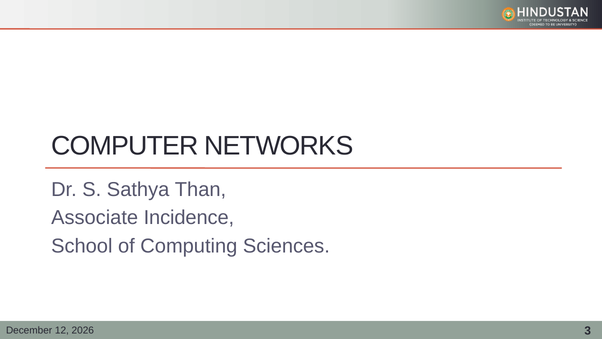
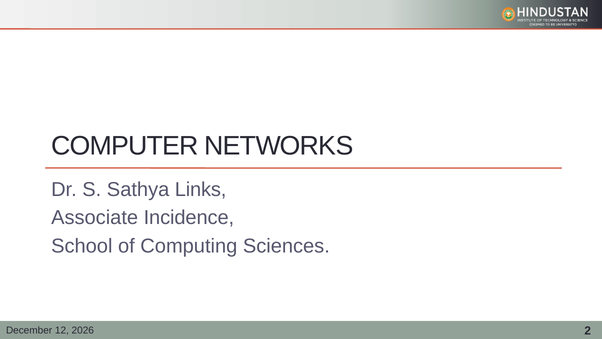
Than: Than -> Links (201, 190)
3: 3 -> 2 (588, 330)
